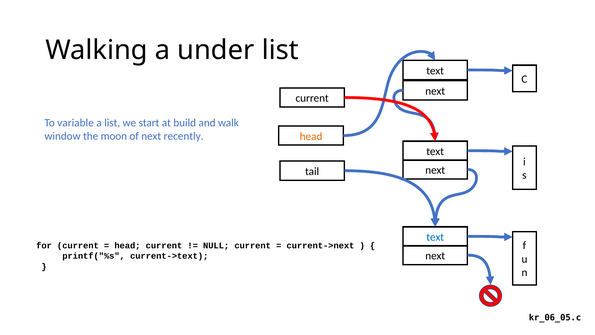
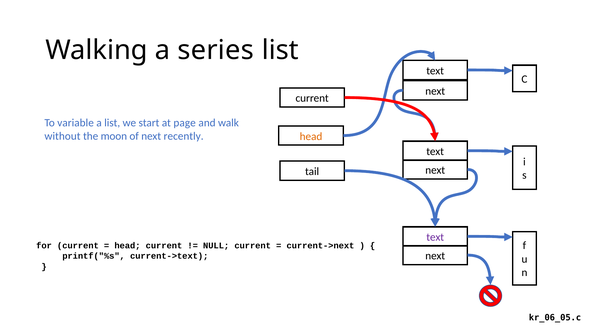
under: under -> series (216, 50)
build: build -> page (185, 123)
window: window -> without (62, 136)
text colour: blue -> purple (435, 237)
